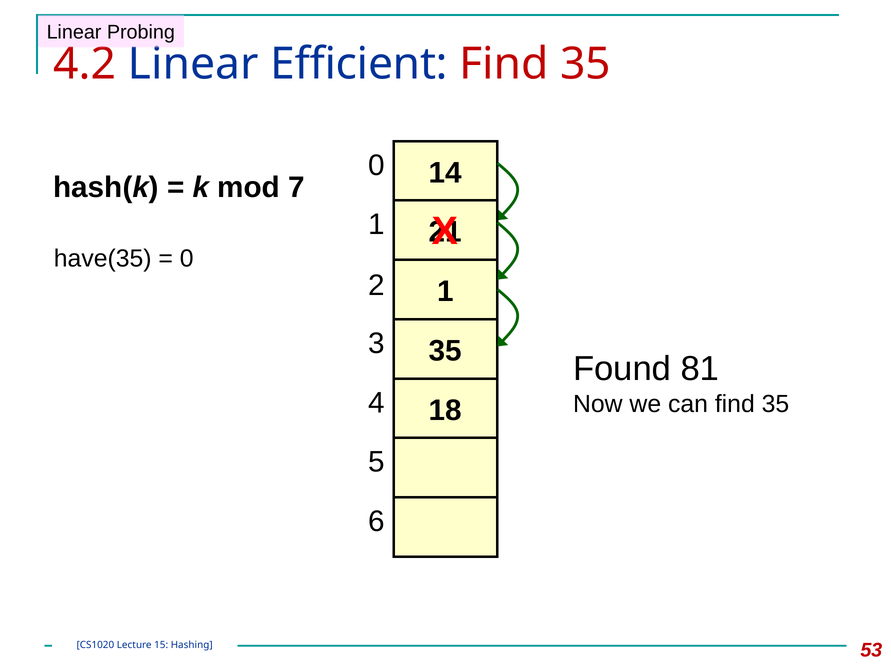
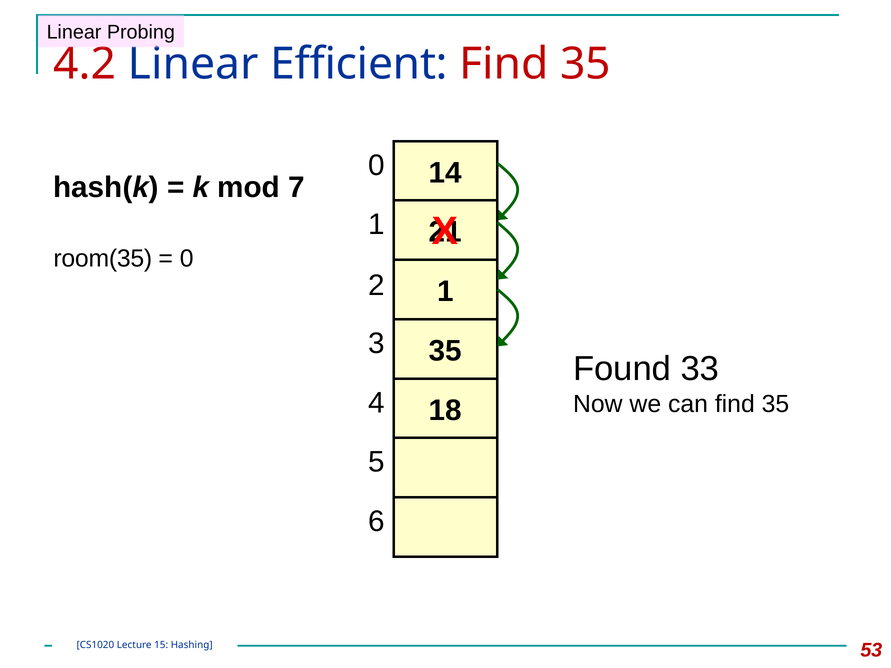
have(35: have(35 -> room(35 (103, 259)
81: 81 -> 33 (700, 369)
